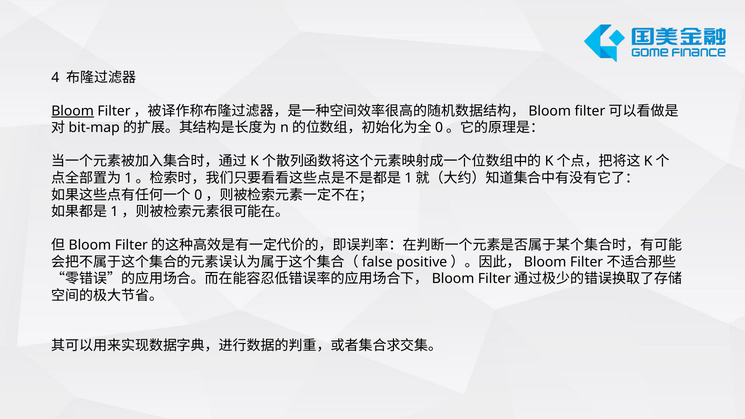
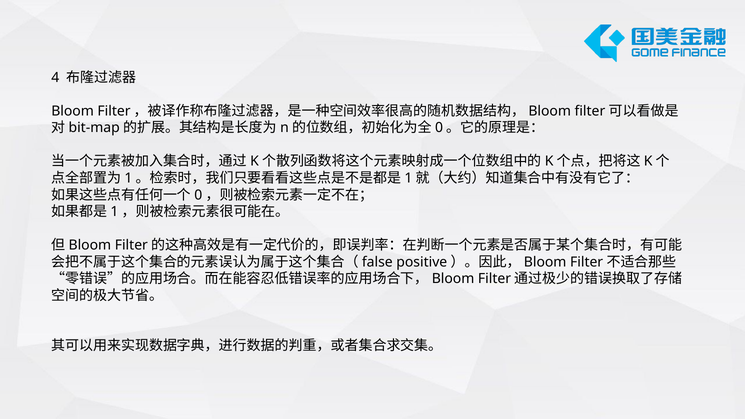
Bloom underline: present -> none (73, 111)
